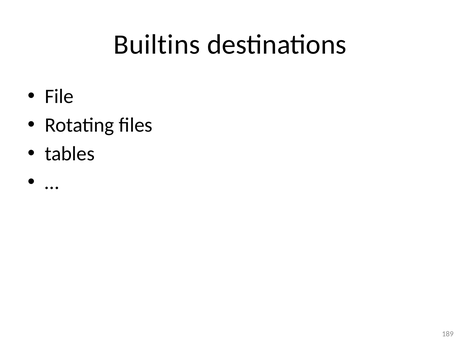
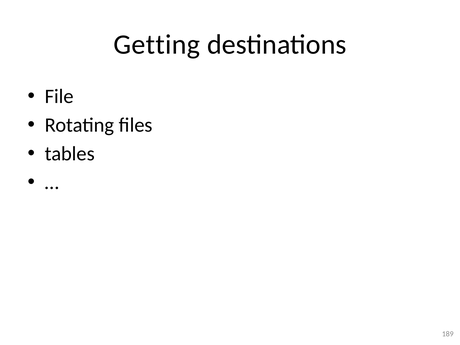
Builtins: Builtins -> Getting (157, 45)
